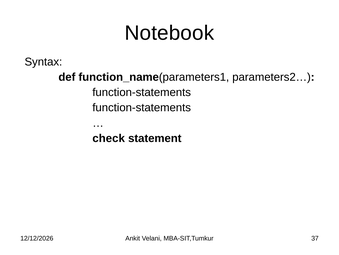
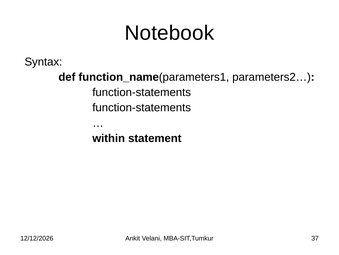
check: check -> within (109, 138)
